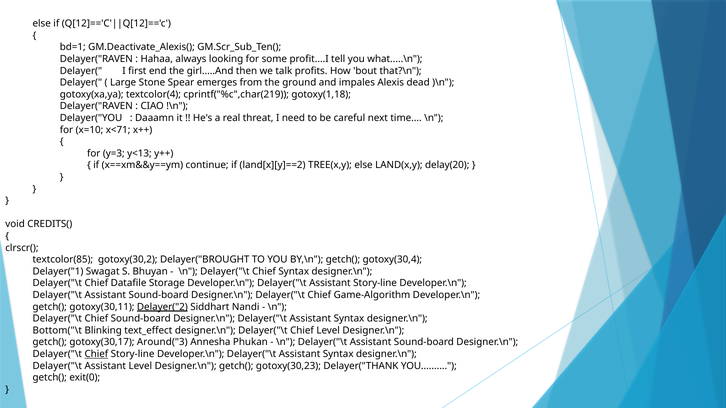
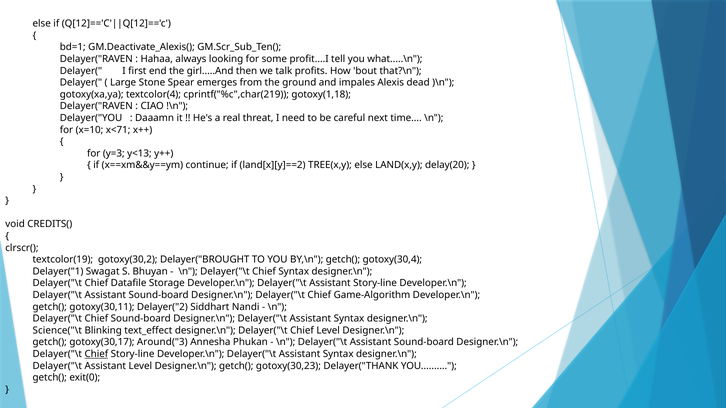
textcolor(85: textcolor(85 -> textcolor(19 (63, 260)
Delayer("2 underline: present -> none (162, 307)
Bottom("\t: Bottom("\t -> Science("\t (57, 331)
